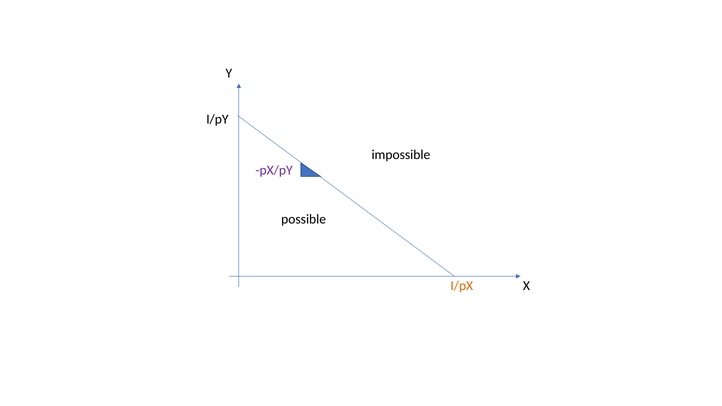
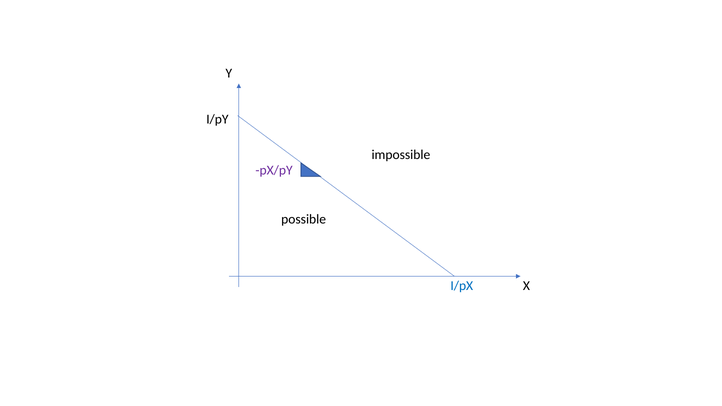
I/pX colour: orange -> blue (462, 286)
